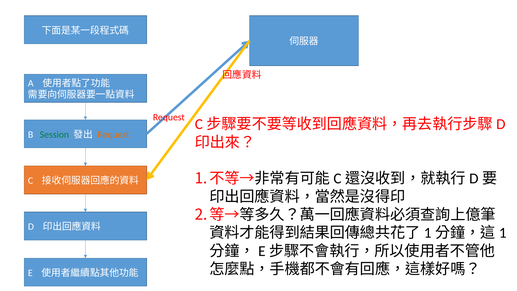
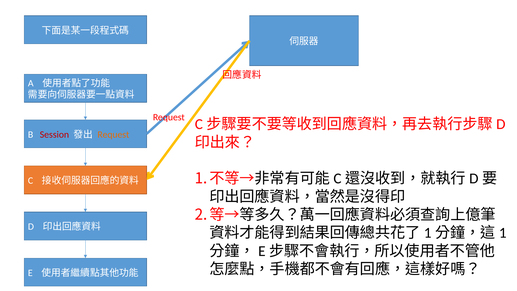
Session colour: green -> red (54, 134)
